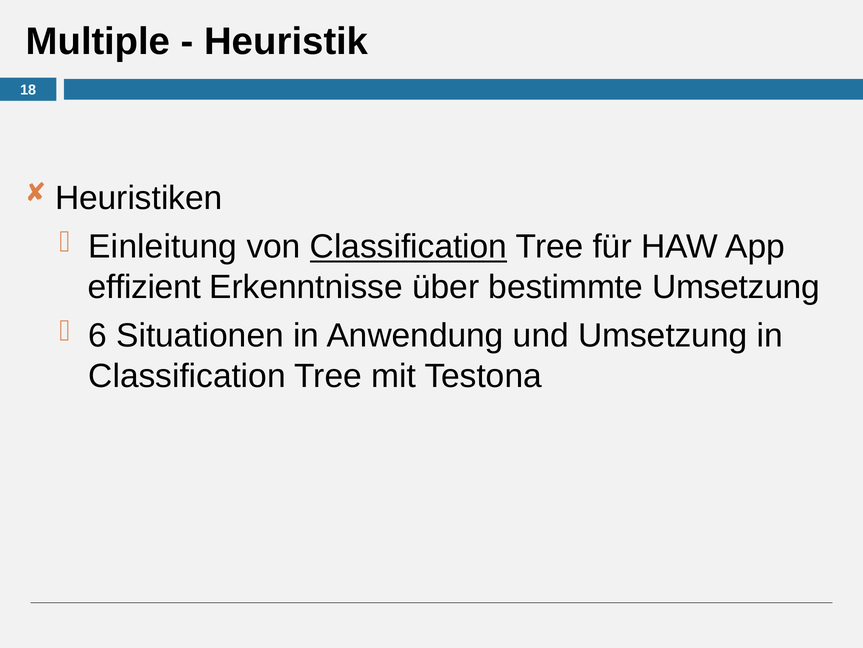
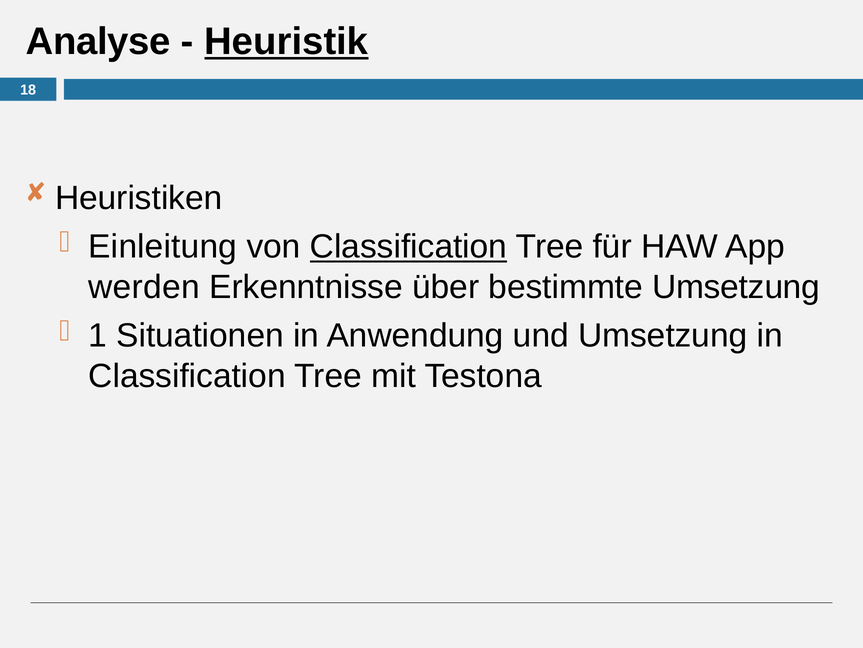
Multiple: Multiple -> Analyse (98, 42)
Heuristik underline: none -> present (286, 42)
effizient: effizient -> werden (144, 287)
6: 6 -> 1 (98, 336)
